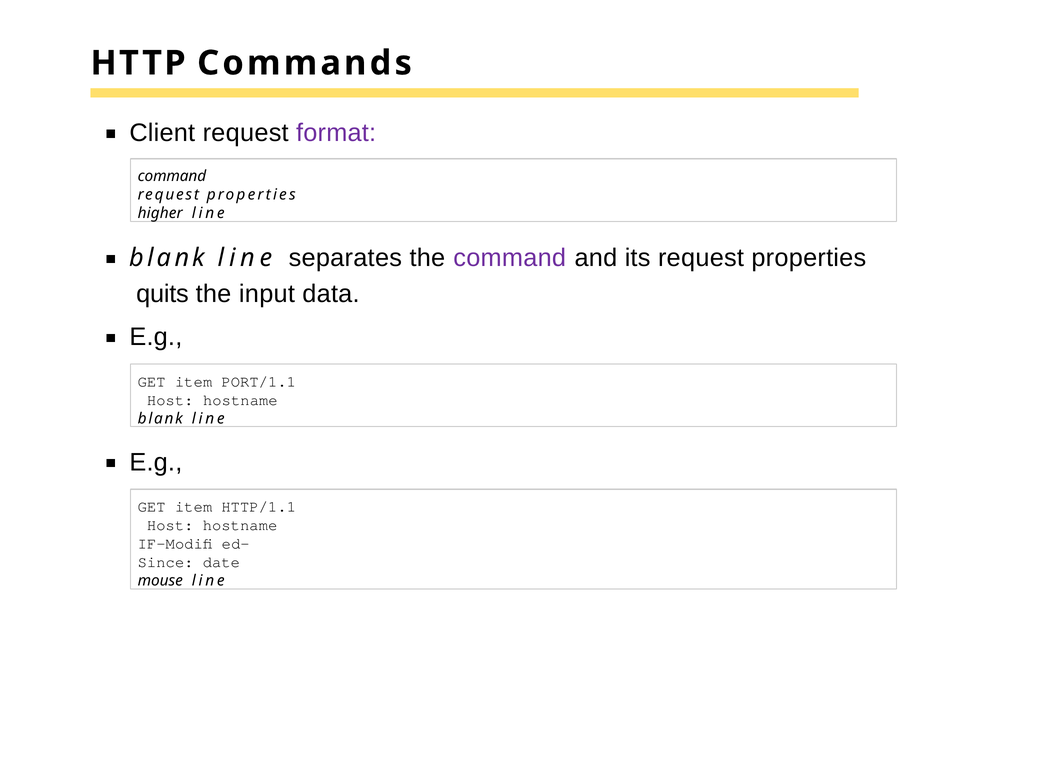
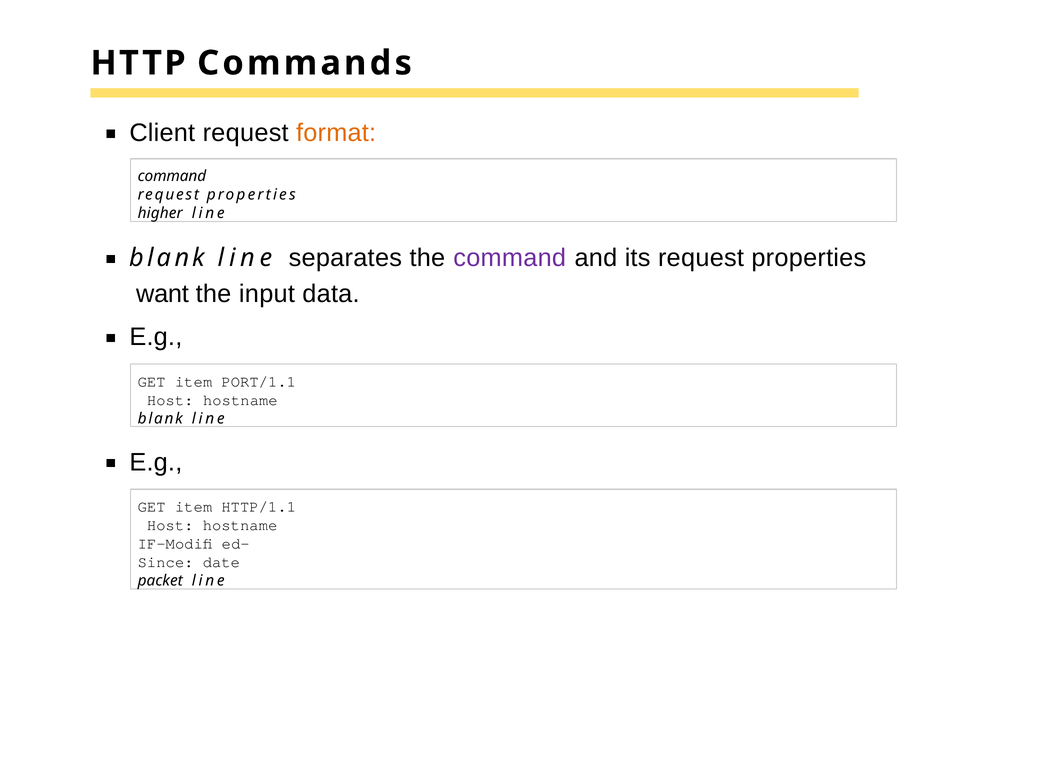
format colour: purple -> orange (336, 133)
quits: quits -> want (162, 294)
mouse: mouse -> packet (160, 580)
